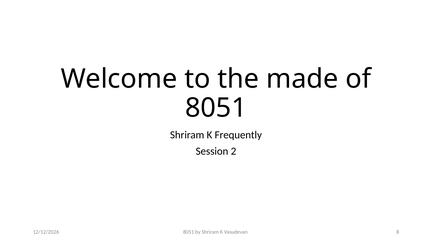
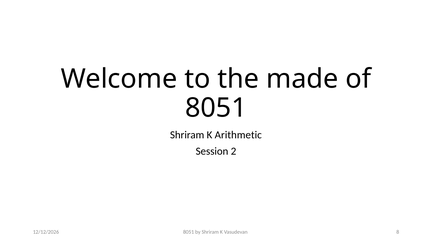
Frequently: Frequently -> Arithmetic (238, 135)
